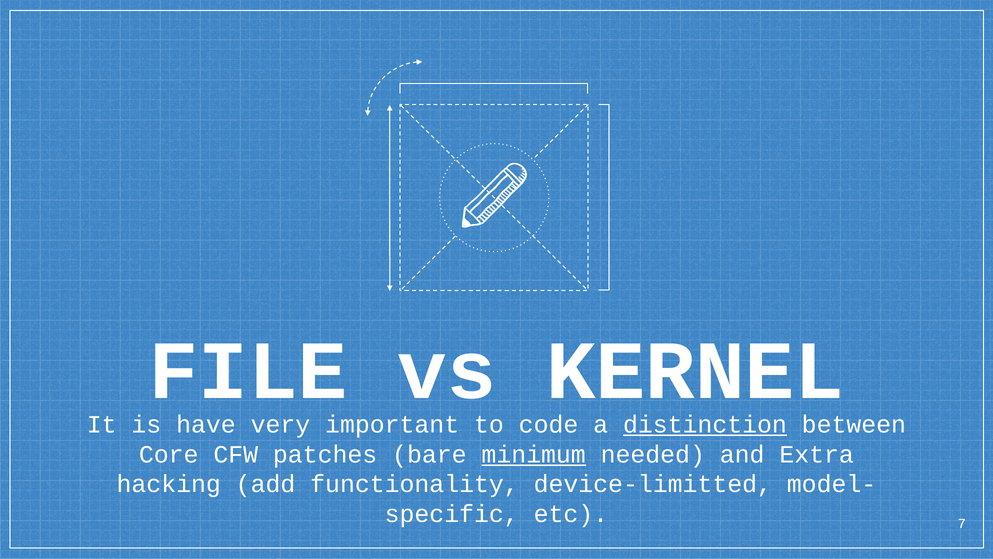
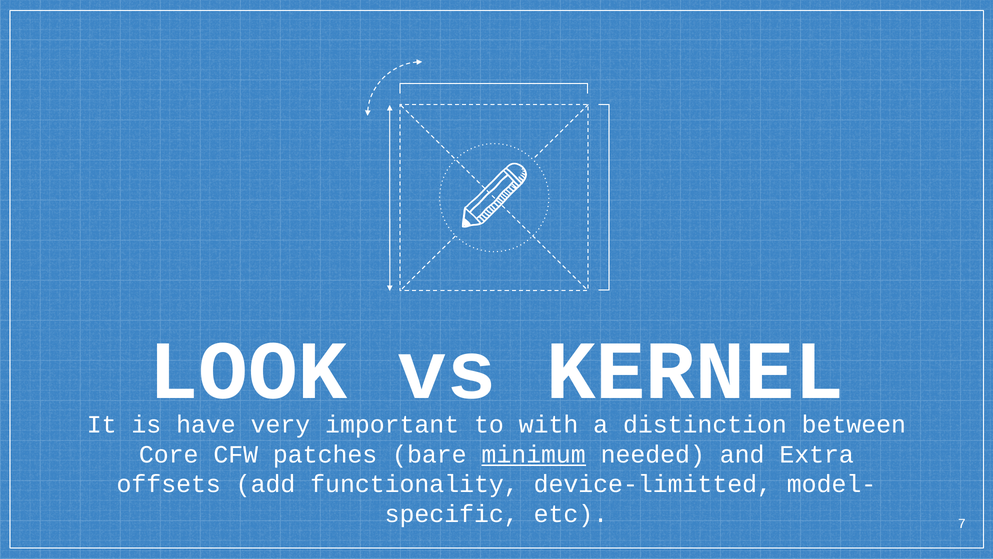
FILE: FILE -> LOOK (248, 371)
code: code -> with (549, 424)
distinction underline: present -> none (705, 424)
hacking: hacking -> offsets (169, 484)
